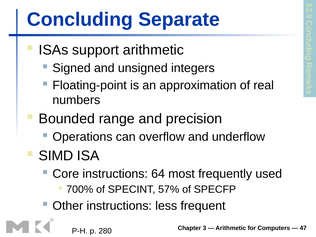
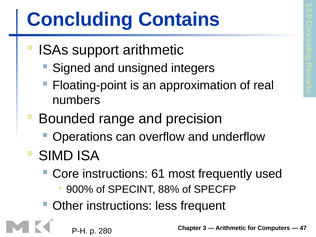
Separate: Separate -> Contains (179, 20)
64: 64 -> 61 (158, 174)
700%: 700% -> 900% (80, 189)
57%: 57% -> 88% (169, 189)
